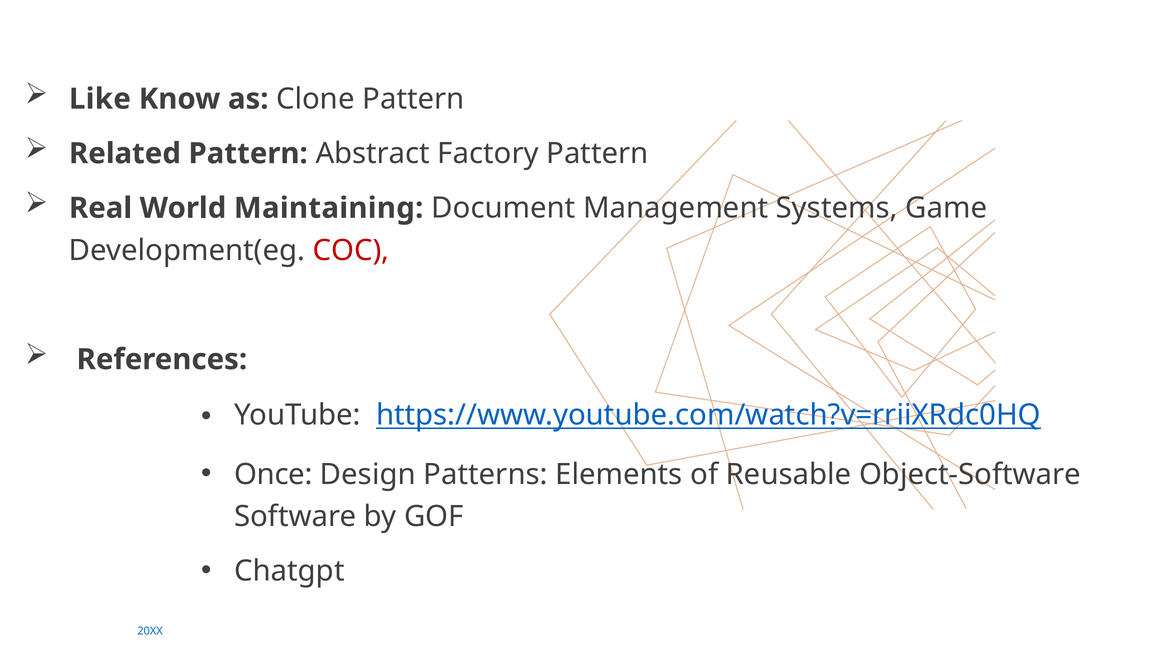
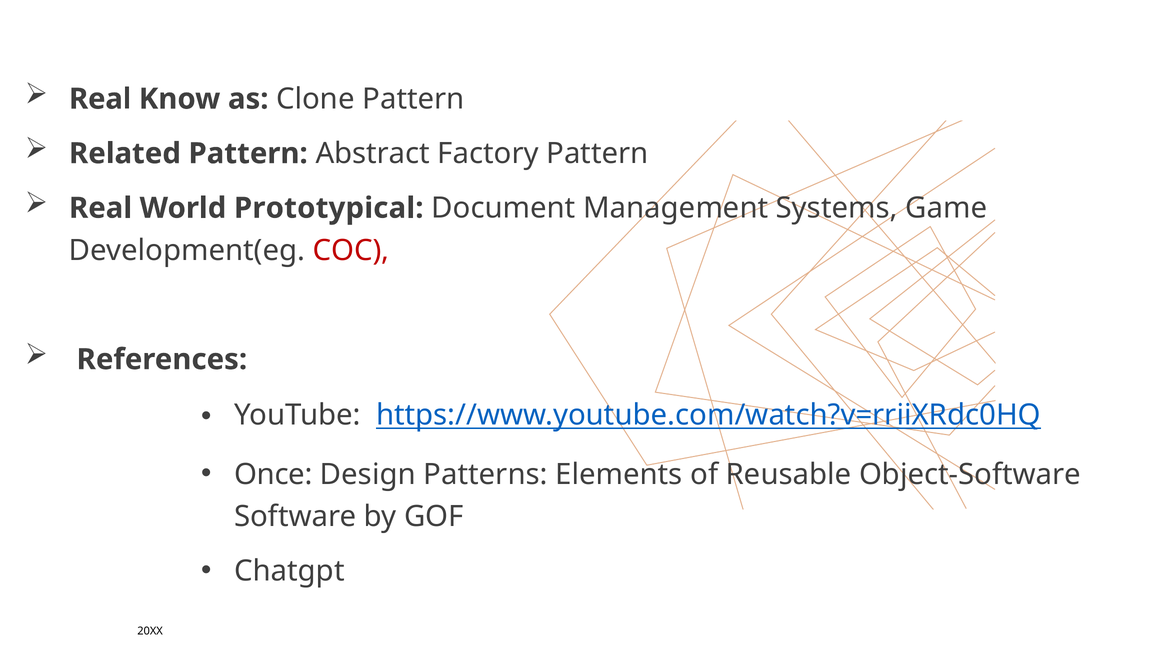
Like: Like -> Real (100, 99)
Maintaining: Maintaining -> Prototypical (329, 208)
20XX colour: blue -> black (150, 631)
